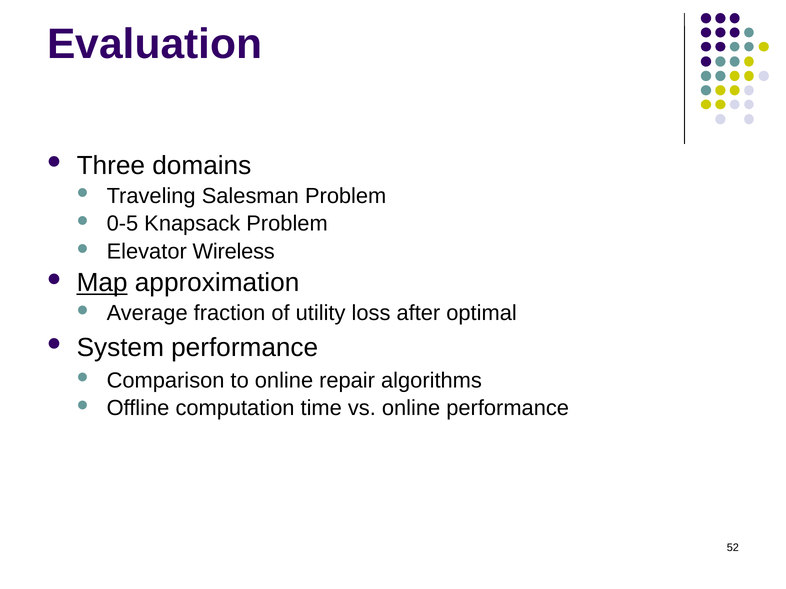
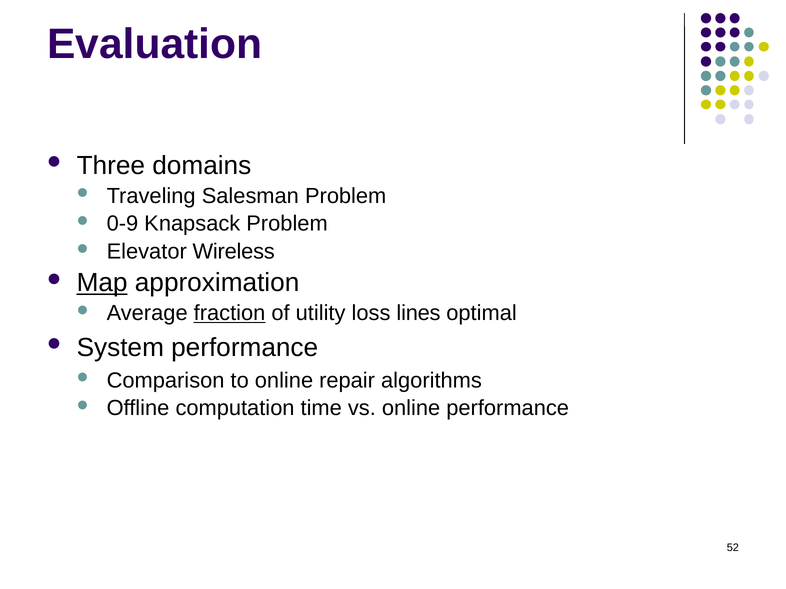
0-5: 0-5 -> 0-9 (122, 224)
fraction underline: none -> present (230, 313)
after: after -> lines (419, 313)
